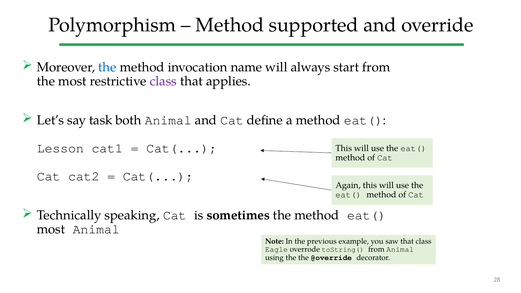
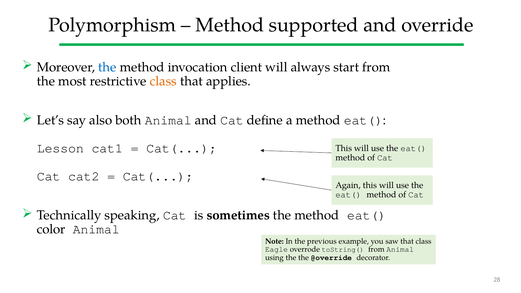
name: name -> client (246, 67)
class colour: purple -> orange (163, 81)
task: task -> also (101, 120)
most: most -> color (51, 229)
